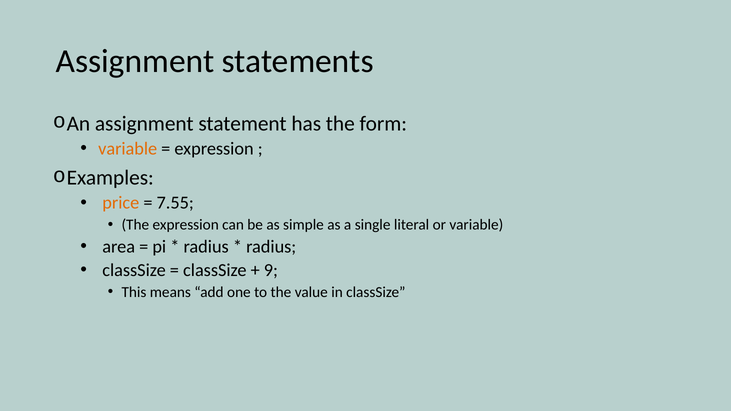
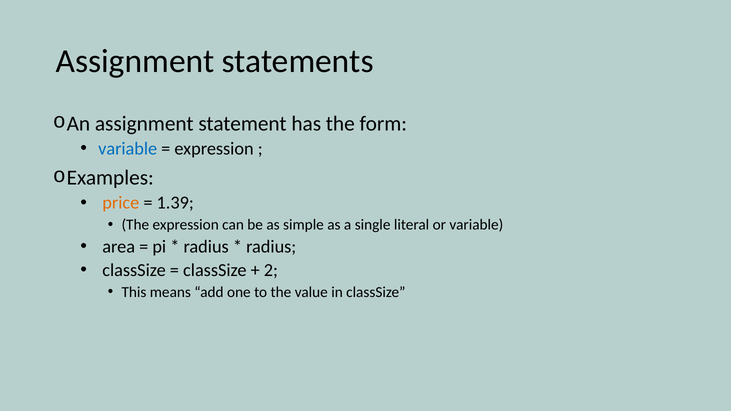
variable colour: orange -> blue (128, 149)
7.55: 7.55 -> 1.39 (175, 203)
9: 9 -> 2 (271, 270)
